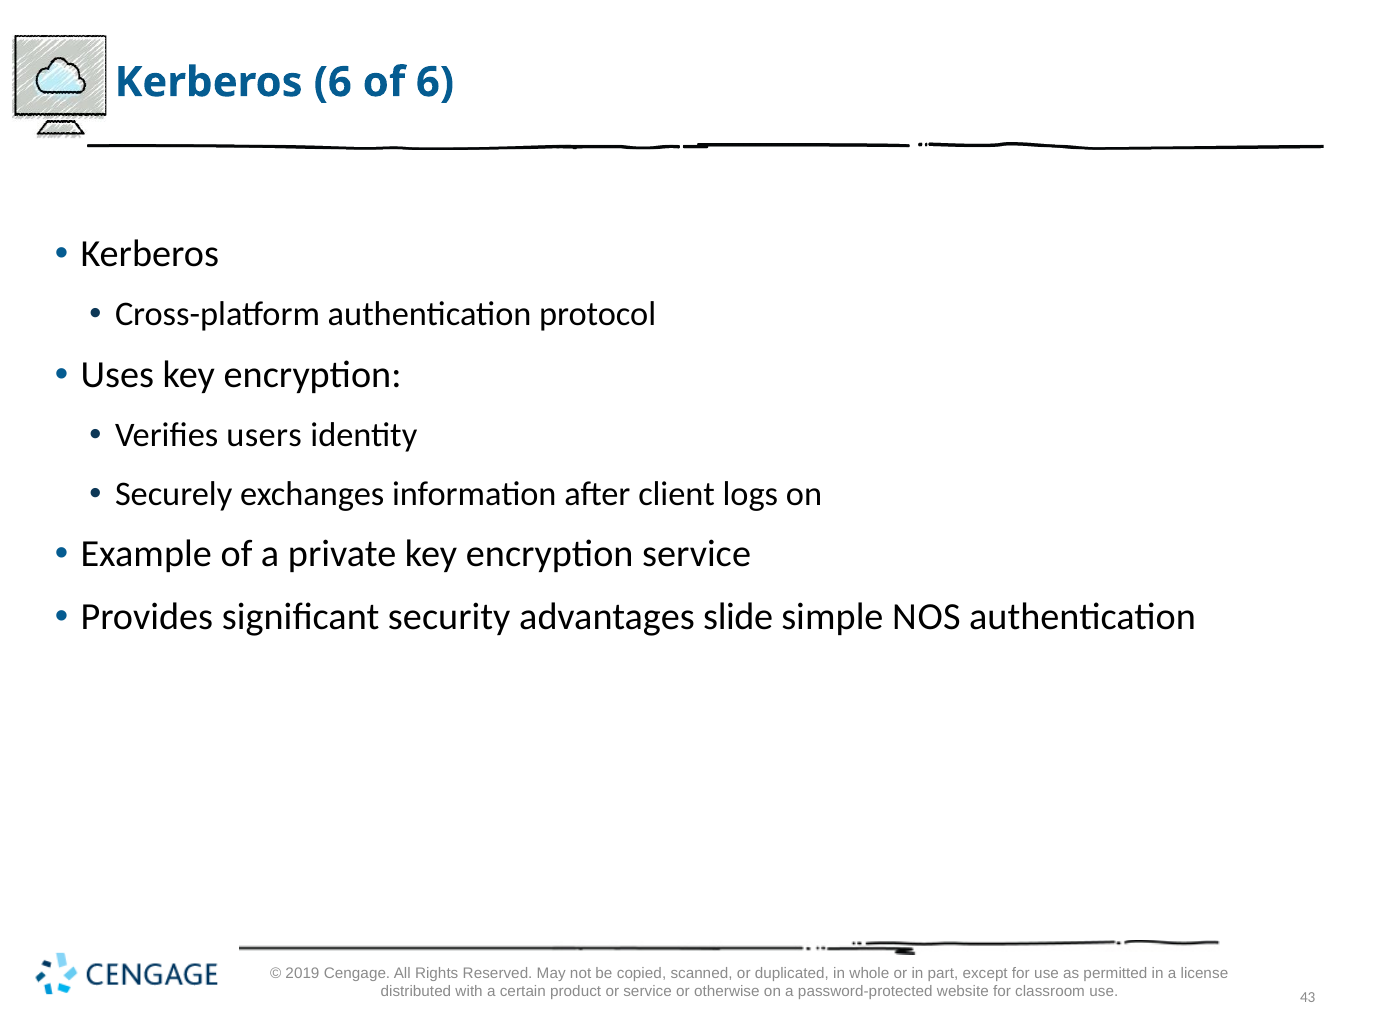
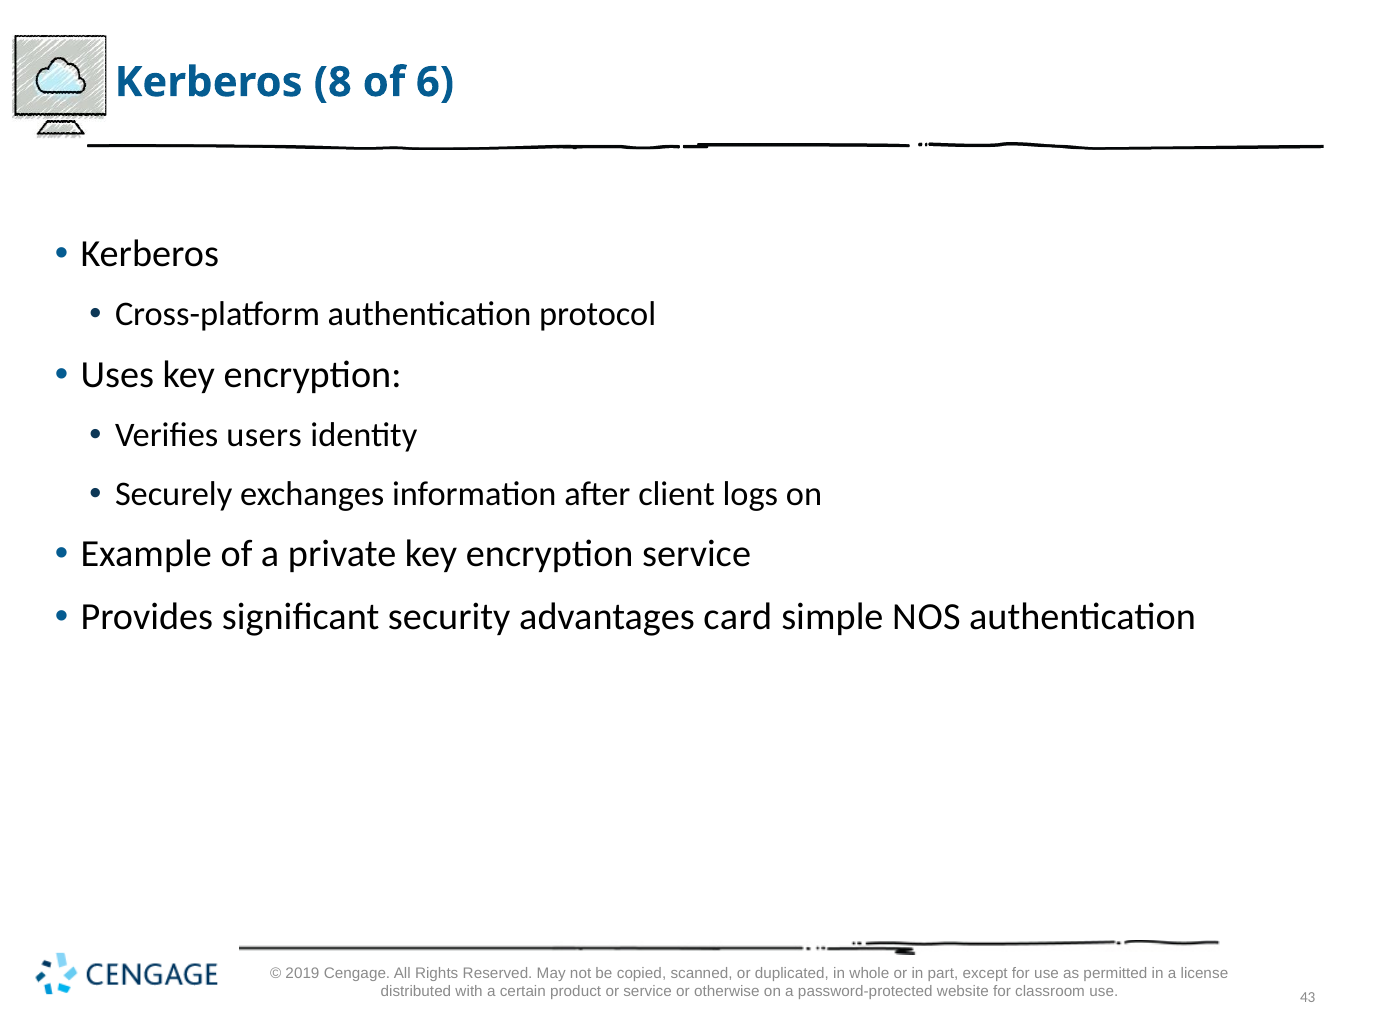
Kerberos 6: 6 -> 8 (333, 82)
slide: slide -> card (738, 617)
